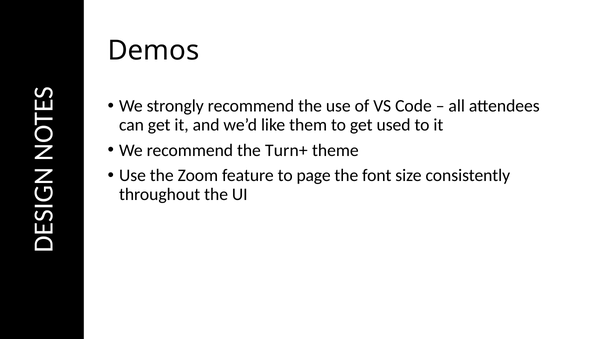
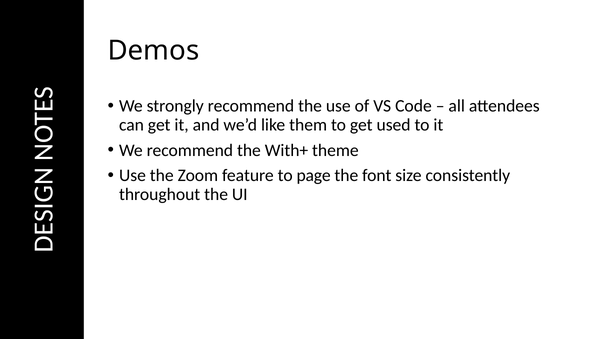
Turn+: Turn+ -> With+ (287, 150)
